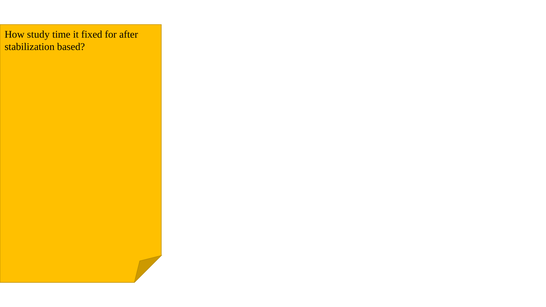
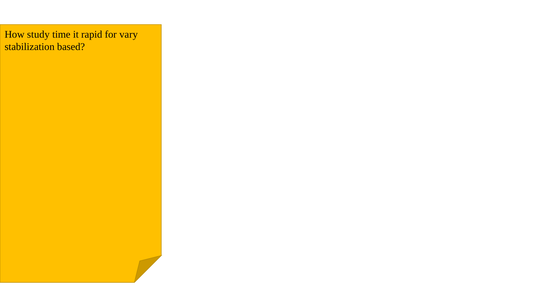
fixed: fixed -> rapid (92, 34)
after: after -> vary (129, 34)
